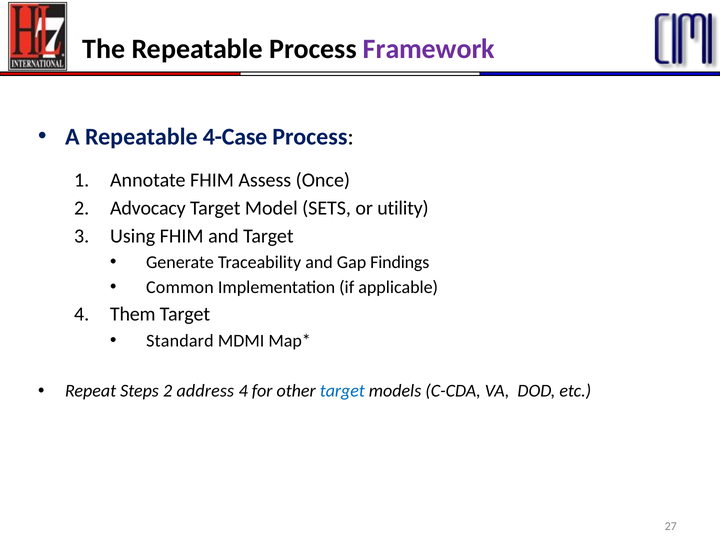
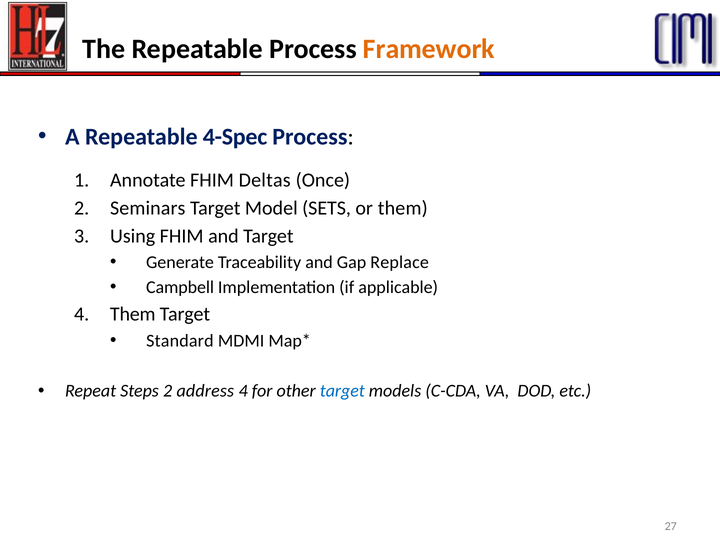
Framework colour: purple -> orange (429, 49)
4-Case: 4-Case -> 4-Spec (235, 137)
Assess: Assess -> Deltas (265, 180)
Advocacy: Advocacy -> Seminars (148, 208)
or utility: utility -> them (403, 208)
Findings: Findings -> Replace (400, 262)
Common: Common -> Campbell (180, 287)
